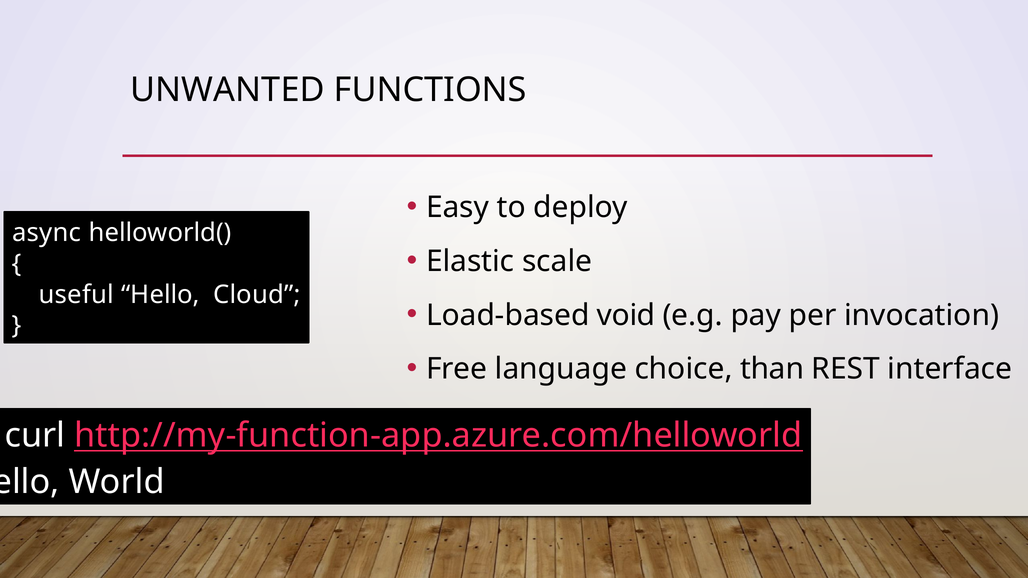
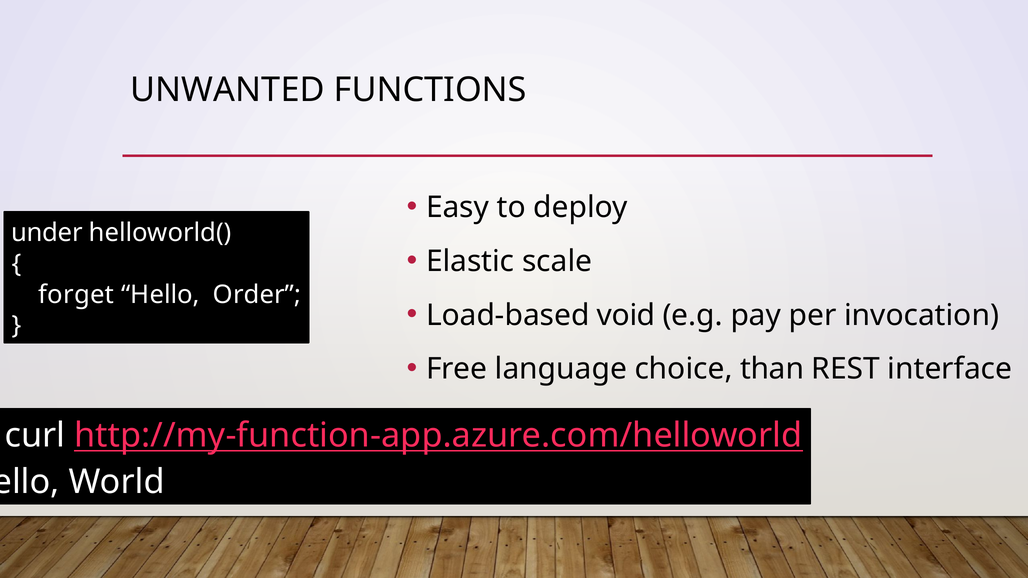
async: async -> under (47, 233)
useful: useful -> forget (76, 295)
Cloud: Cloud -> Order (257, 295)
